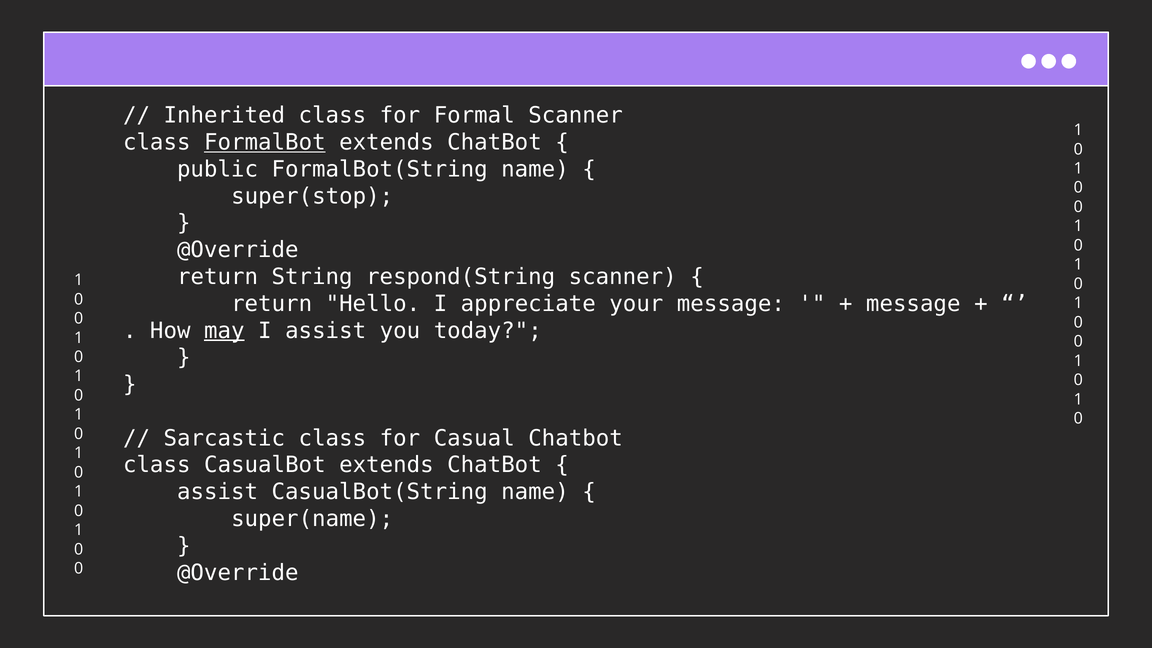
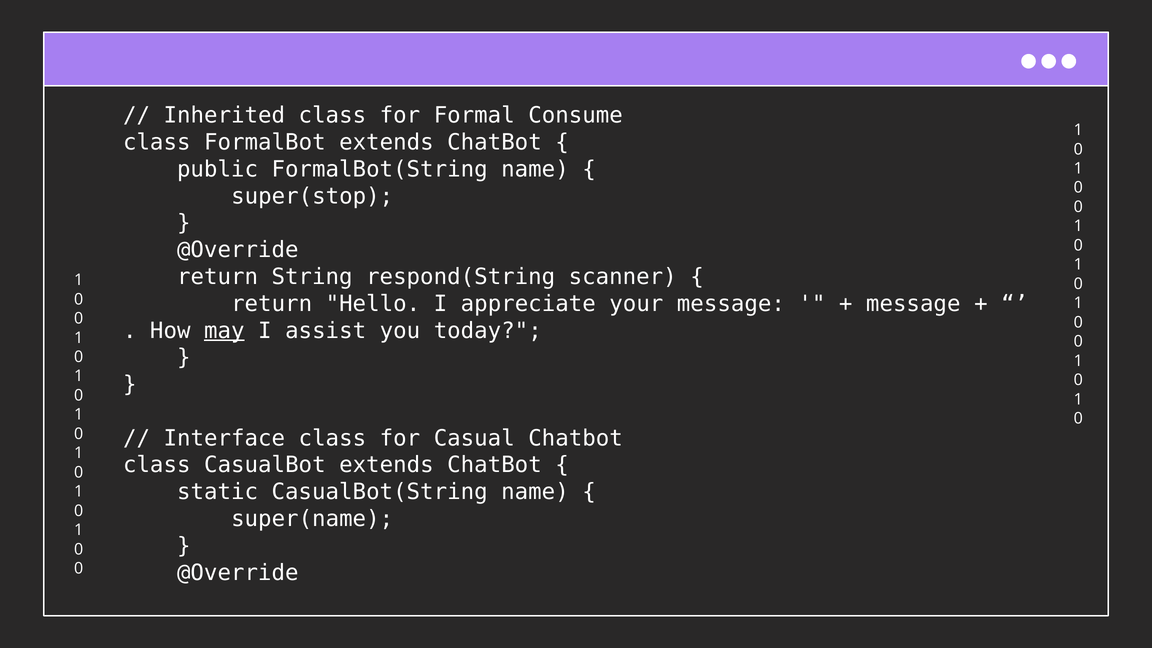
Formal Scanner: Scanner -> Consume (576, 115)
FormalBot underline: present -> none (265, 142)
Sarcastic: Sarcastic -> Interface (224, 438)
assist: assist -> static (218, 492)
